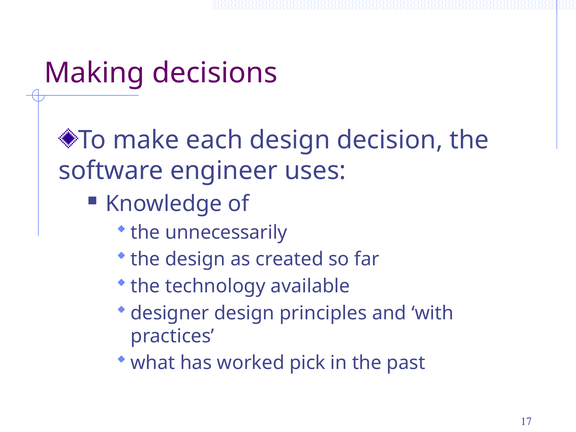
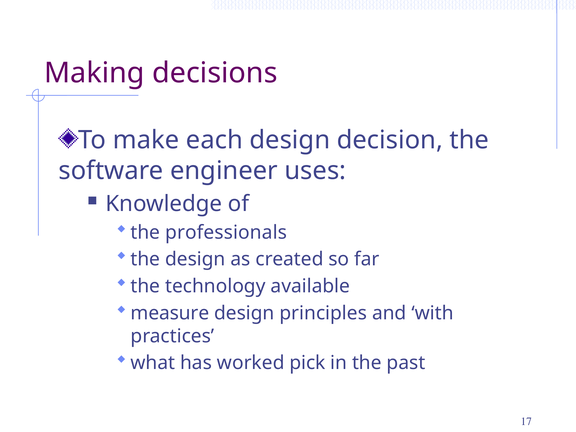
unnecessarily: unnecessarily -> professionals (226, 232)
designer: designer -> measure (170, 313)
